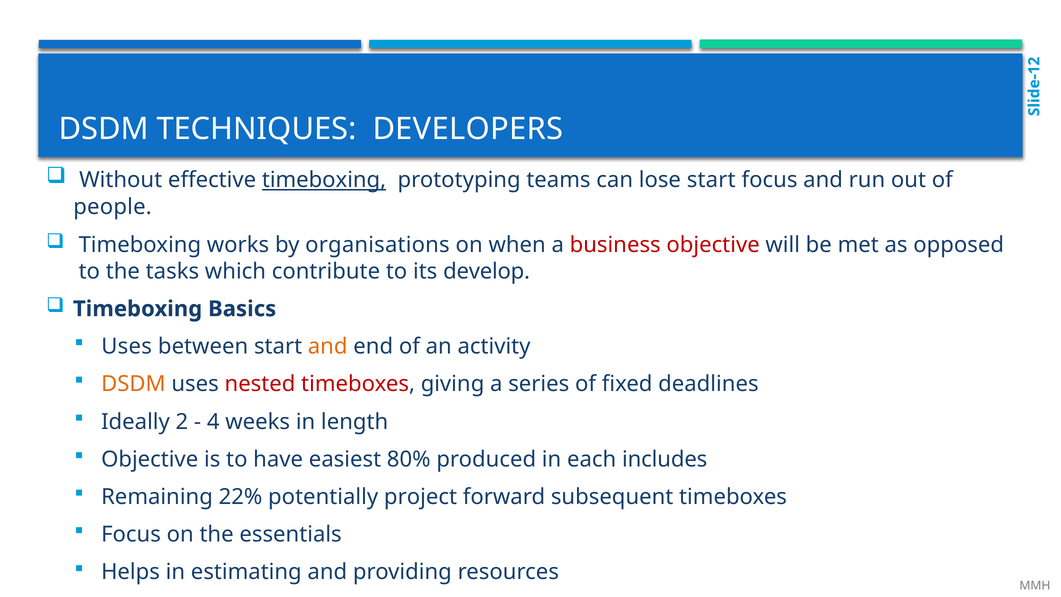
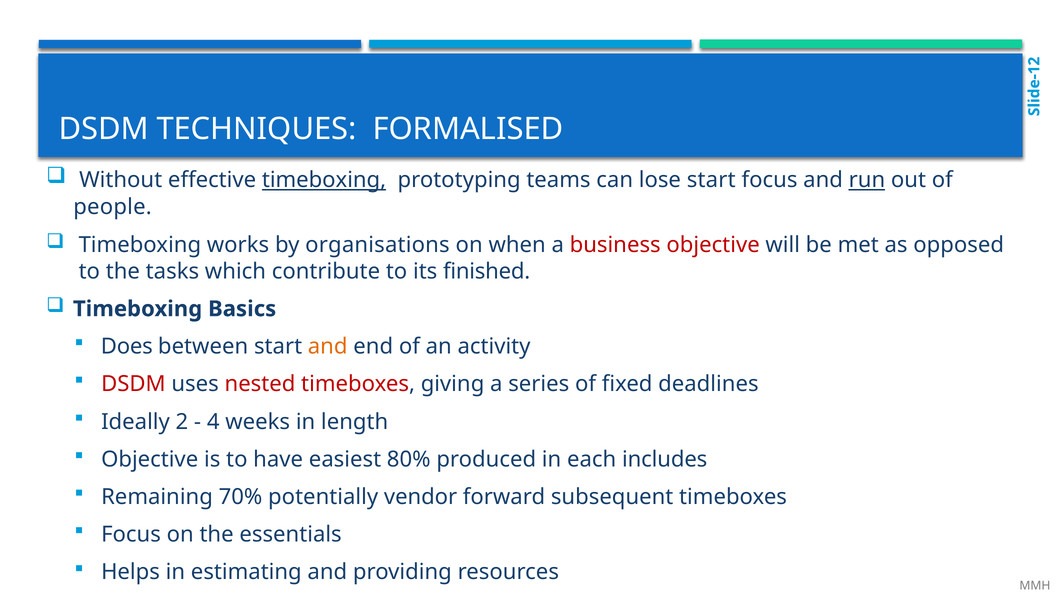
DEVELOPERS: DEVELOPERS -> FORMALISED (468, 129)
run underline: none -> present (867, 180)
develop: develop -> finished (487, 271)
Uses: Uses -> Does (127, 346)
DSDM colour: orange -> red (133, 384)
22%: 22% -> 70% (240, 497)
project: project -> vendor (421, 497)
